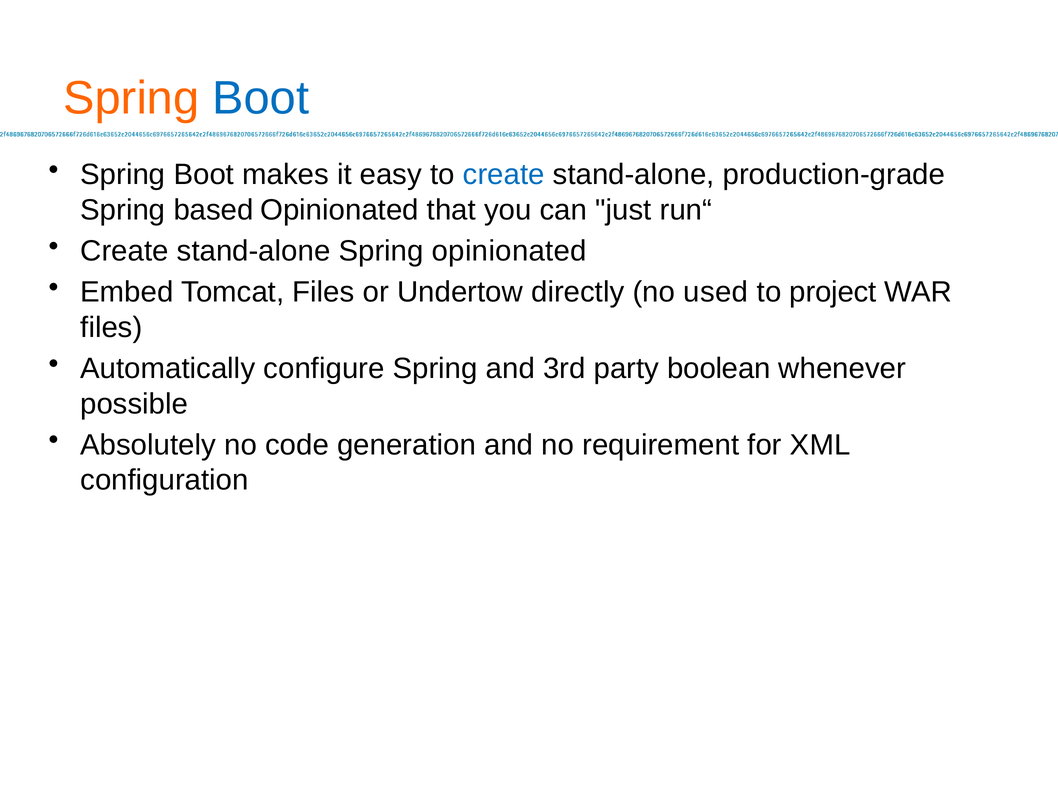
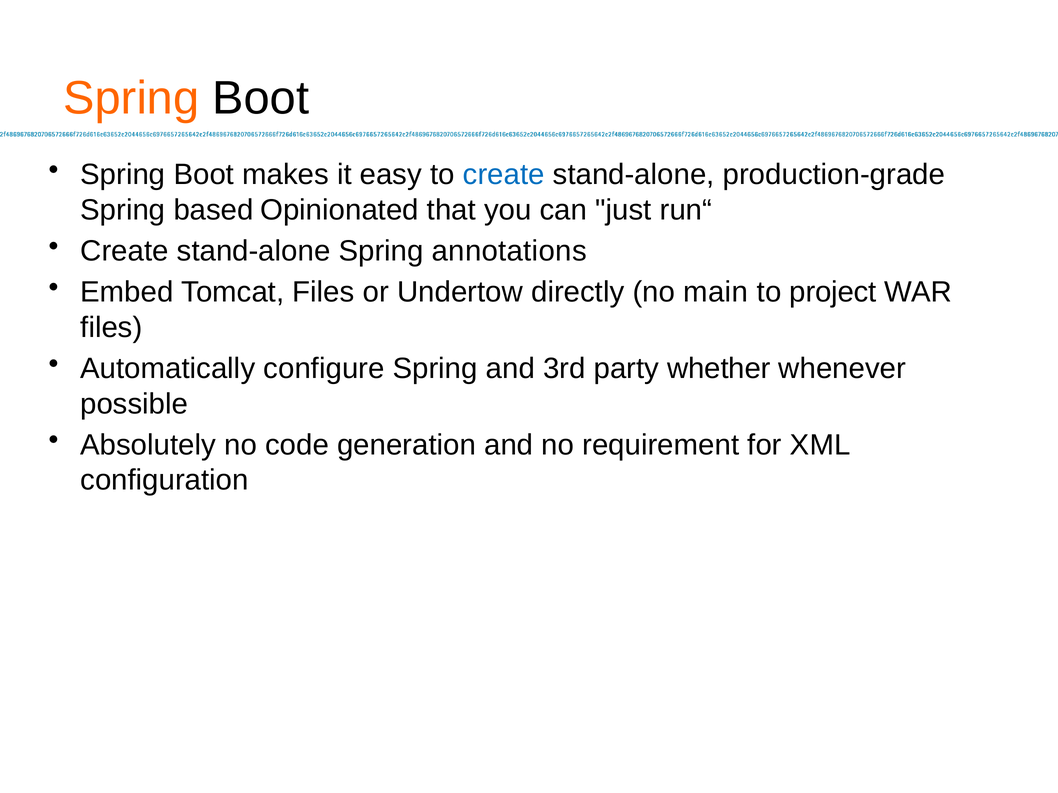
Boot colour: blue -> black (261, 98)
Spring opinionated: opinionated -> annotations (509, 251)
used: used -> main (716, 292)
boolean: boolean -> whether (719, 369)
